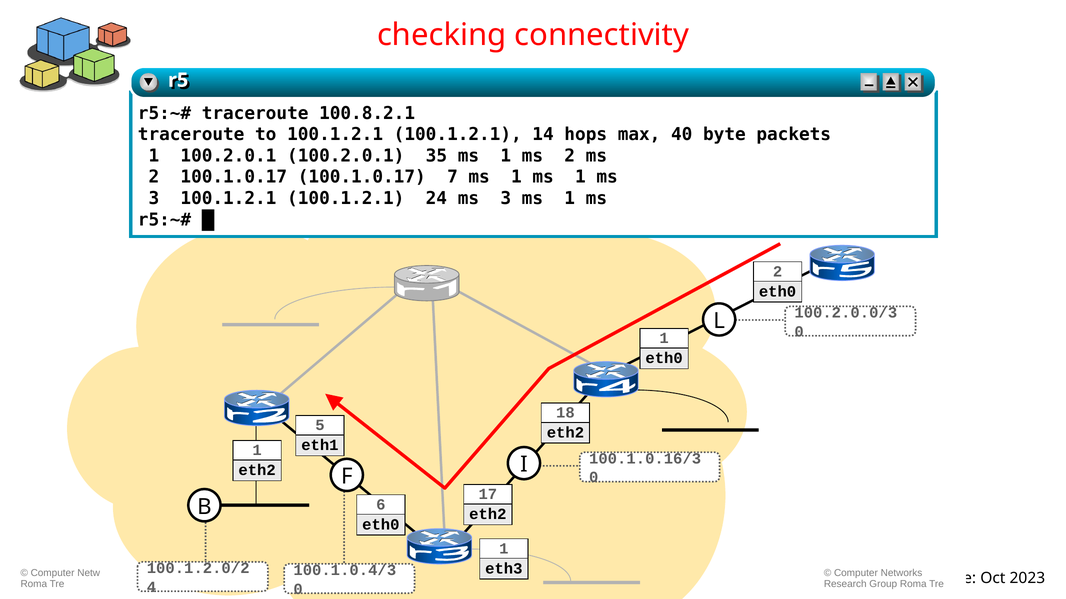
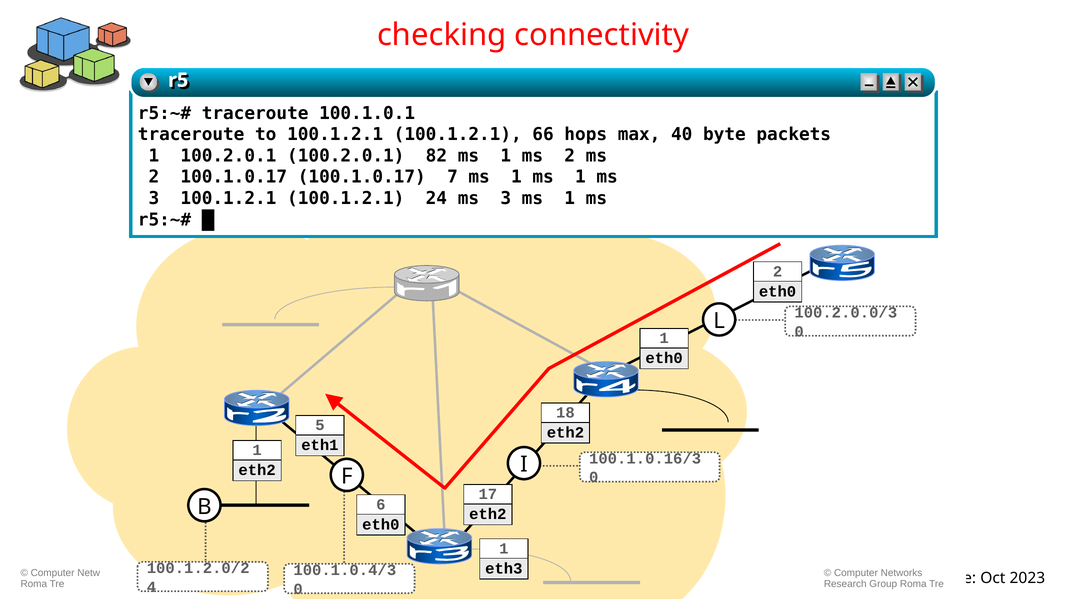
100.8.2.1: 100.8.2.1 -> 100.1.0.1 (367, 113)
14: 14 -> 66 (543, 135)
35: 35 -> 82 (436, 156)
